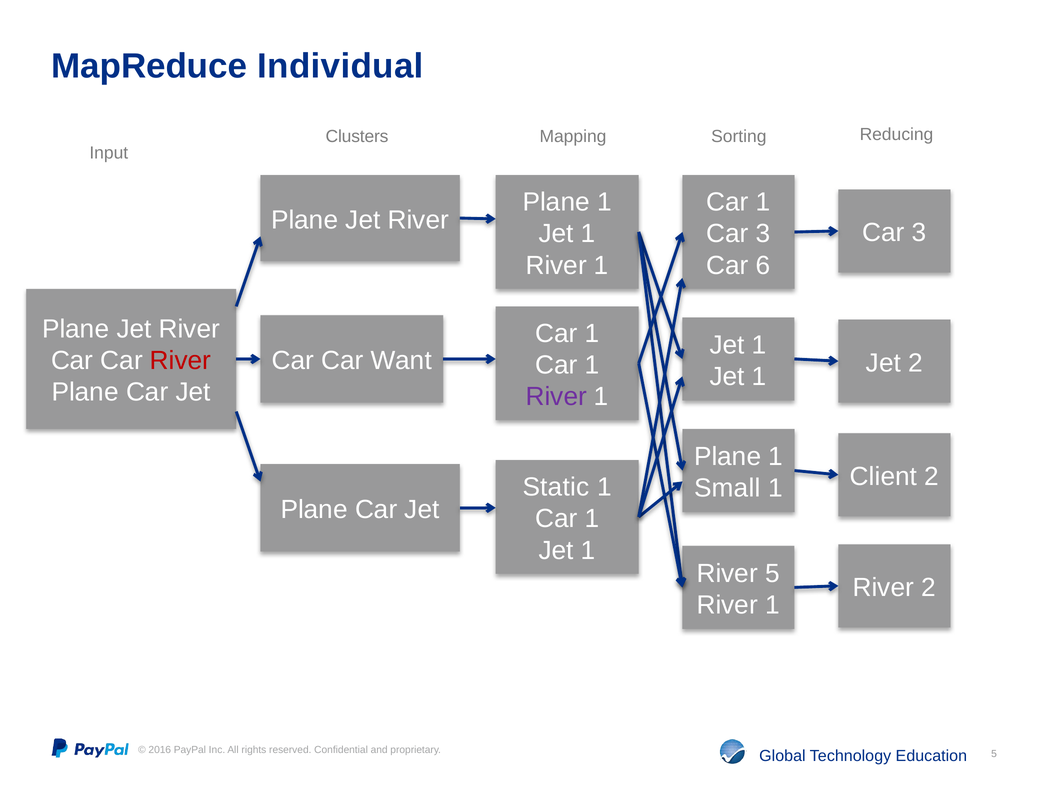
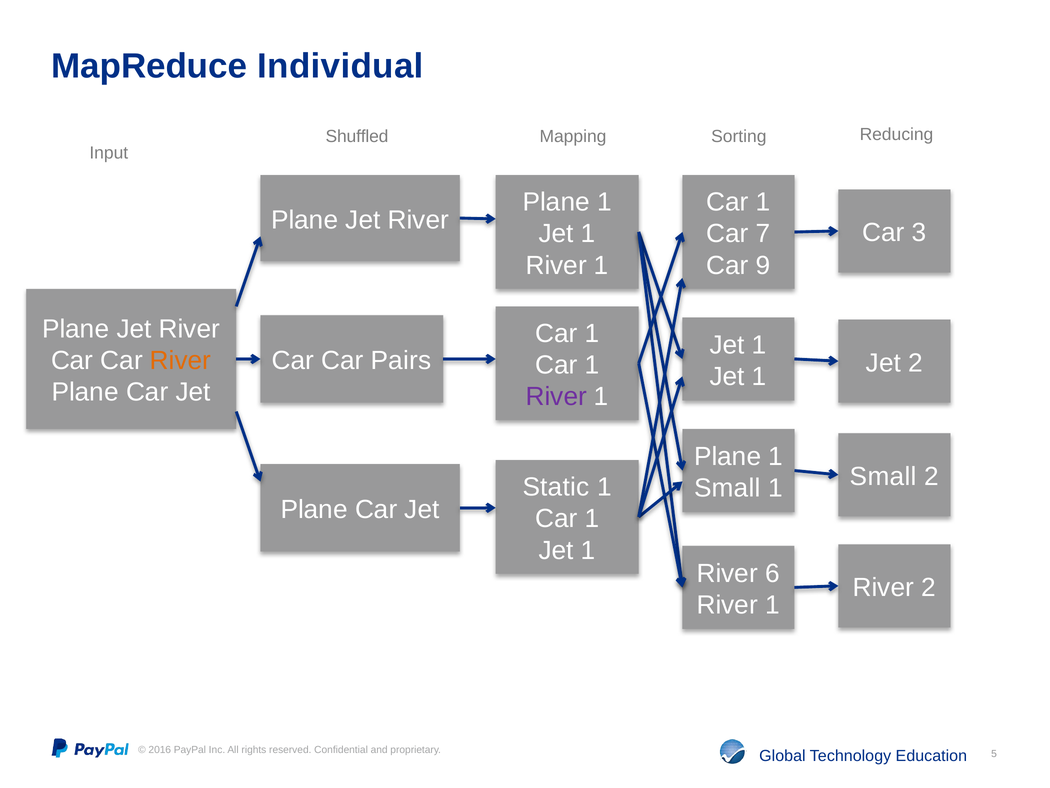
Clusters: Clusters -> Shuffled (357, 136)
3: 3 -> 7 (763, 234)
6: 6 -> 9 (763, 265)
River colour: red -> orange (181, 361)
Want: Want -> Pairs (401, 361)
Client: Client -> Small (883, 476)
River 5: 5 -> 6 (772, 573)
